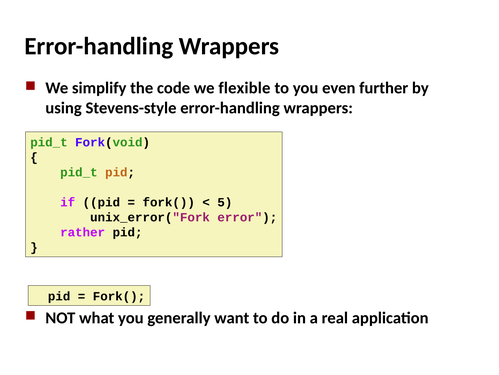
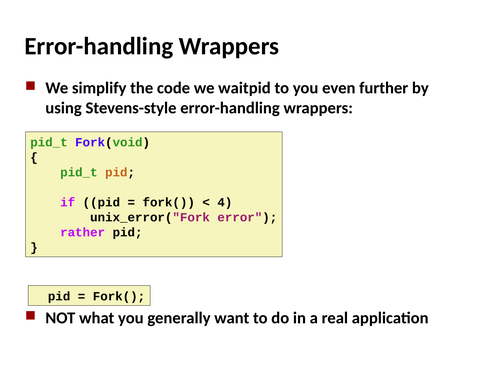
flexible: flexible -> waitpid (244, 88)
5: 5 -> 4 (225, 202)
